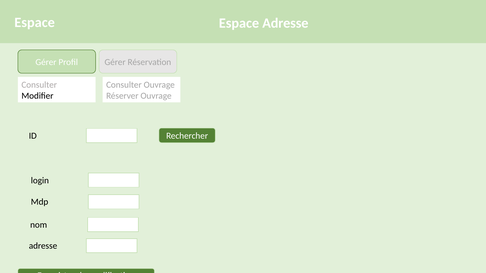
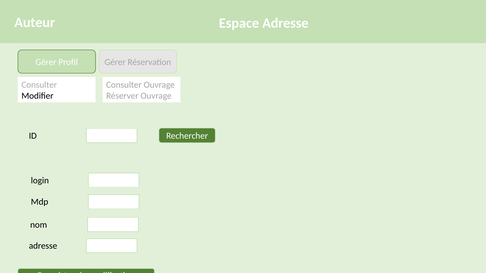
Espace: Espace -> Auteur (35, 22)
